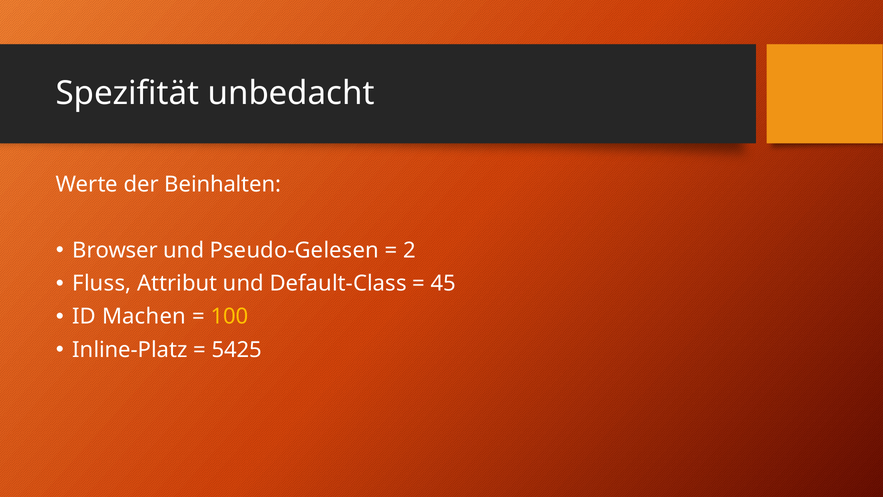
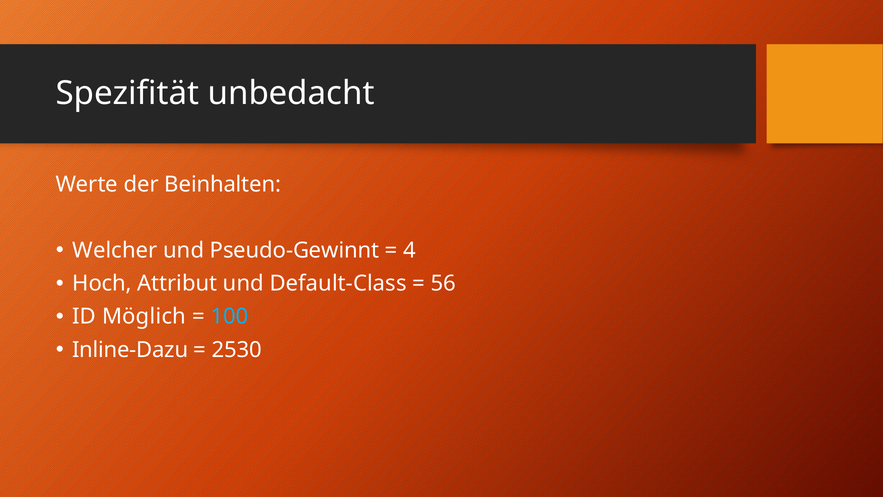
Browser: Browser -> Welcher (115, 250)
Pseudo-Gelesen: Pseudo-Gelesen -> Pseudo-Gewinnt (294, 250)
2: 2 -> 4 (409, 250)
Fluss: Fluss -> Hoch (102, 283)
45: 45 -> 56 (443, 283)
Machen: Machen -> Möglich (144, 316)
100 colour: yellow -> light blue (230, 316)
Inline-Platz: Inline-Platz -> Inline-Dazu (130, 350)
5425: 5425 -> 2530 (237, 350)
